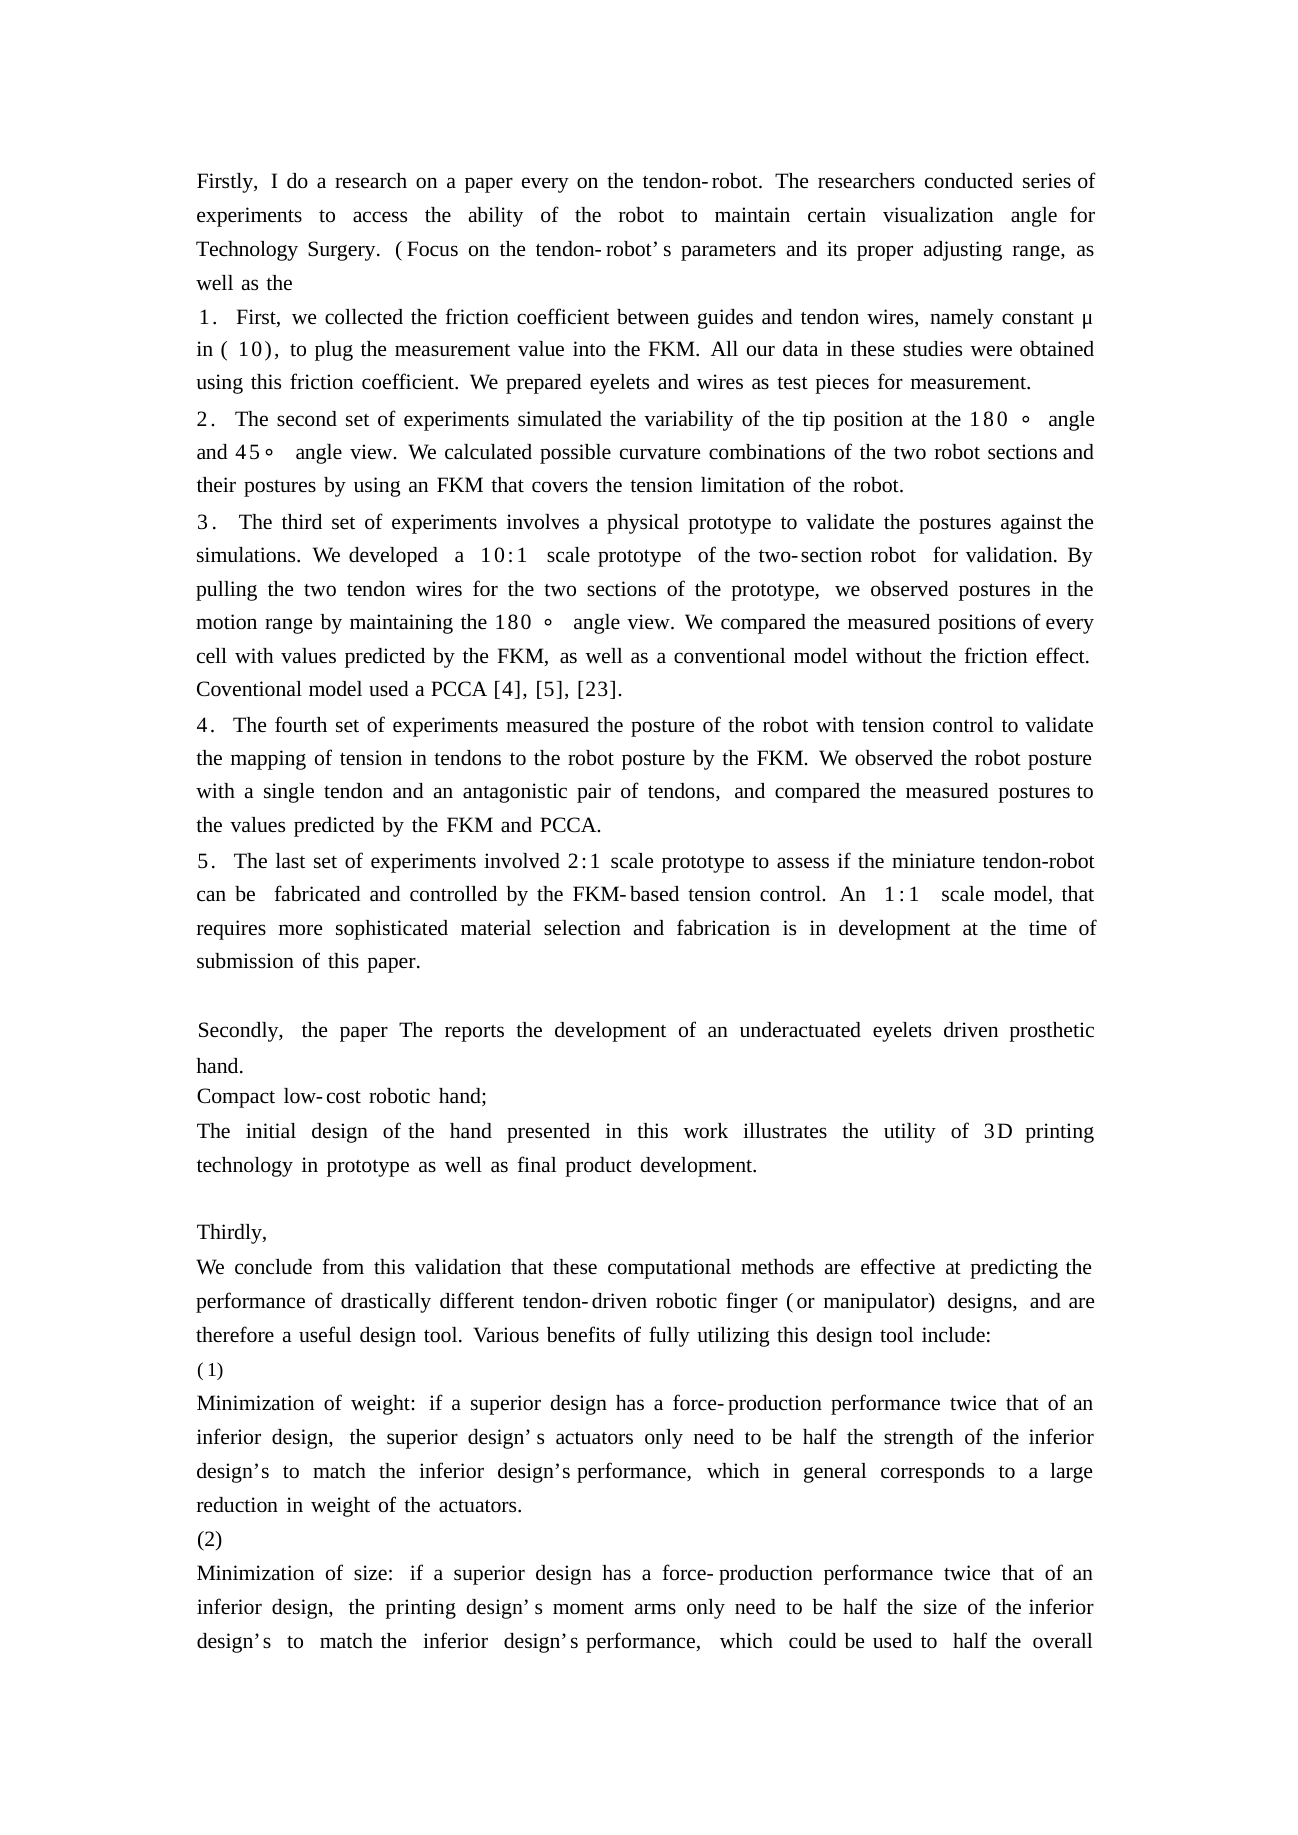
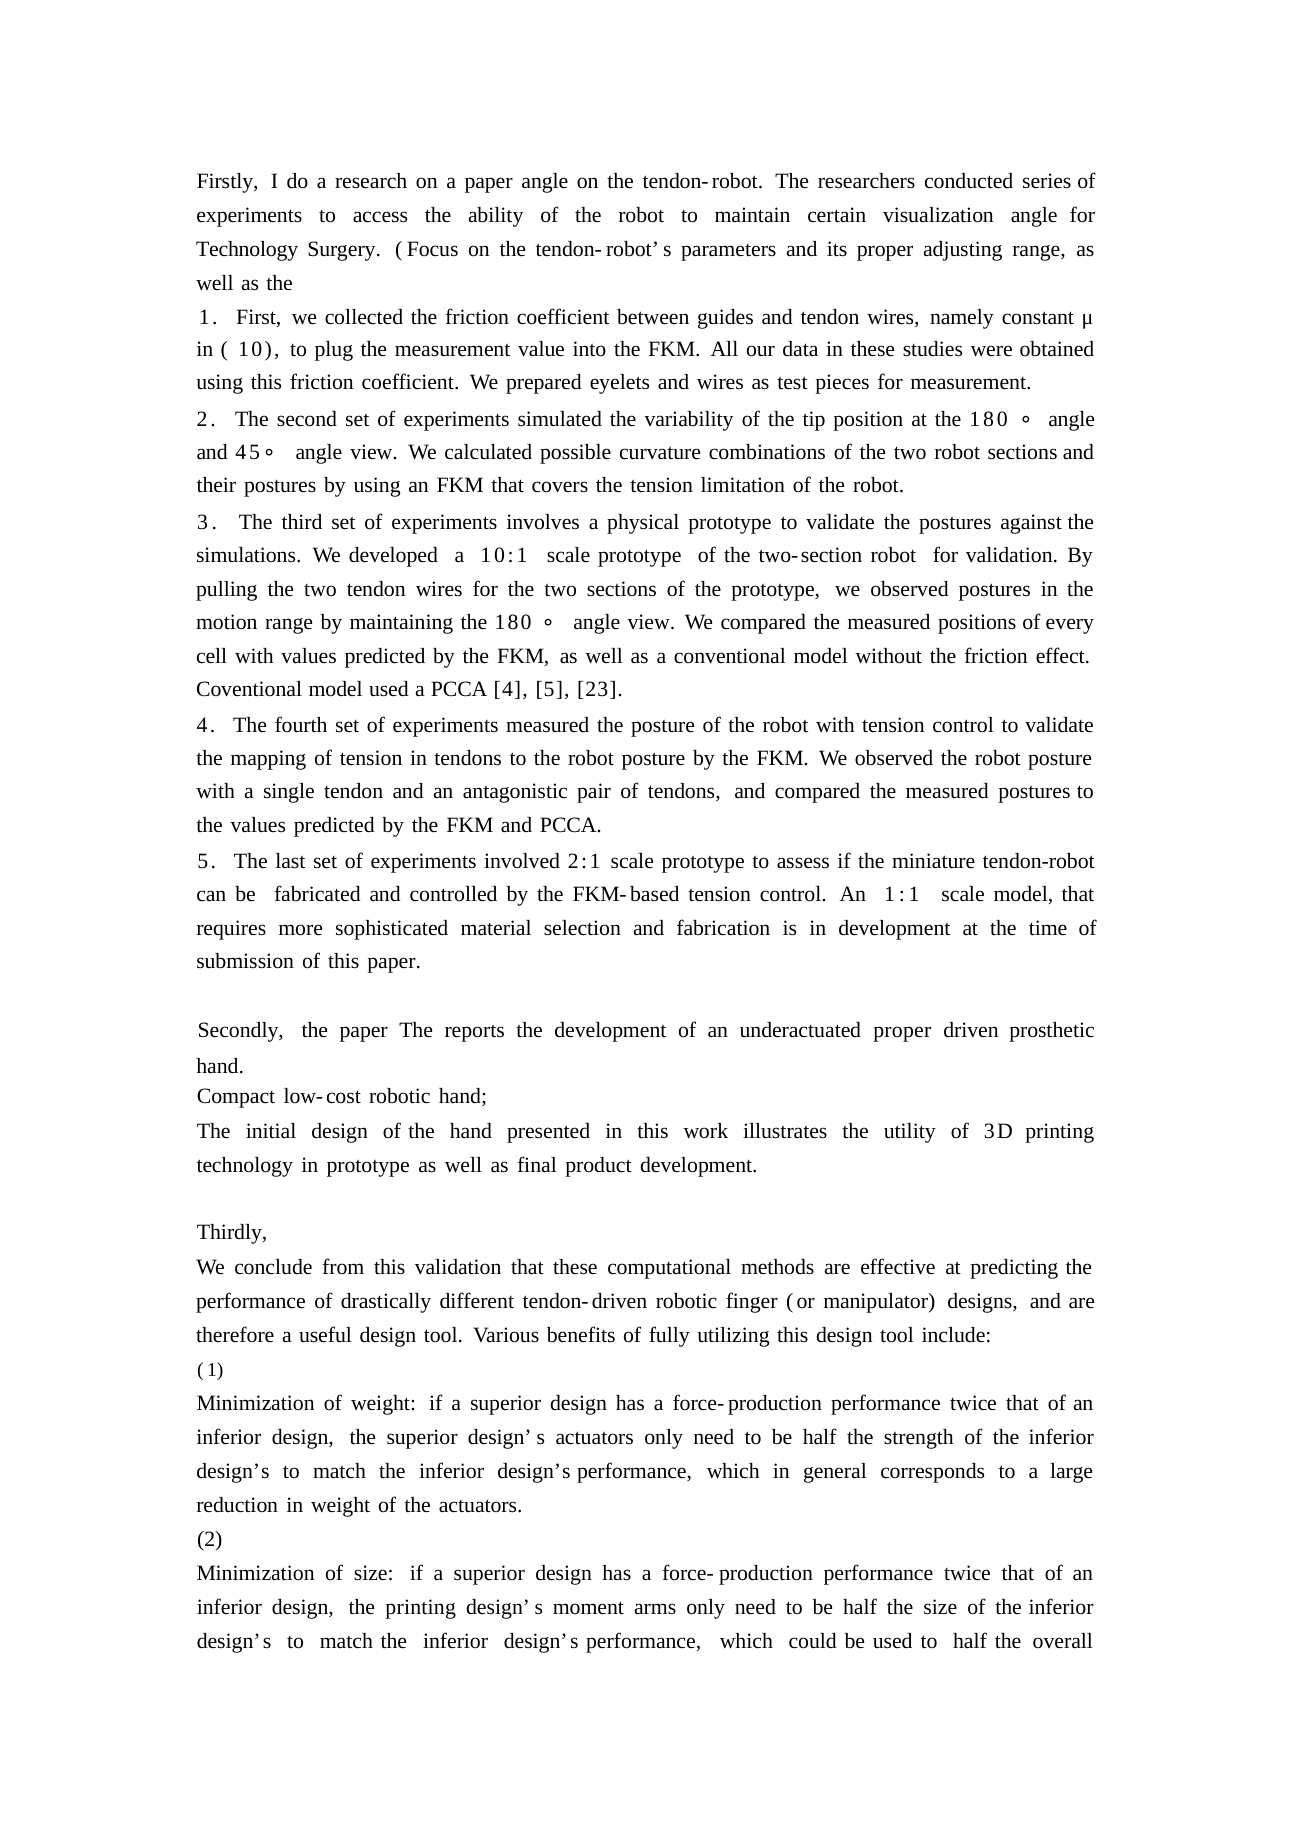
paper every: every -> angle (545, 181)
underactuated eyelets: eyelets -> proper (902, 1031)
